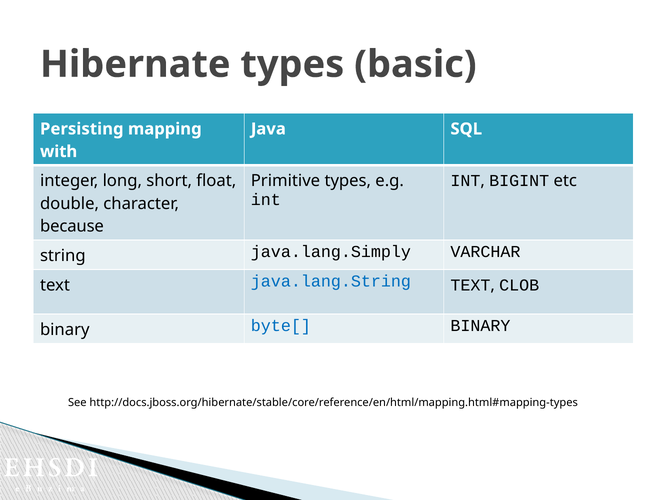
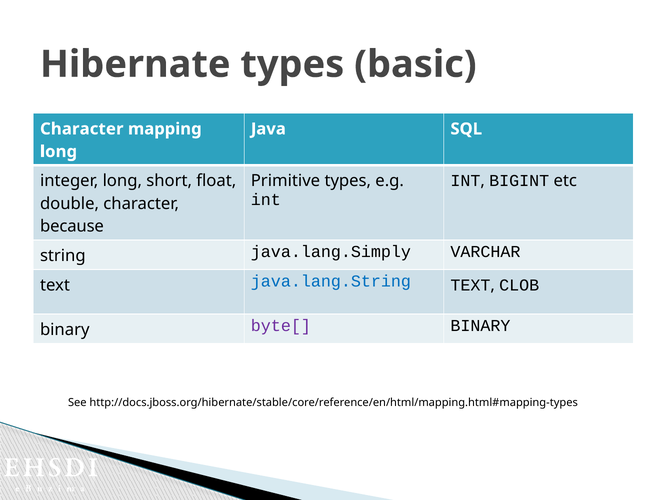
Persisting: Persisting -> Character (82, 129)
with: with -> long (59, 152)
byte[ colour: blue -> purple (281, 326)
